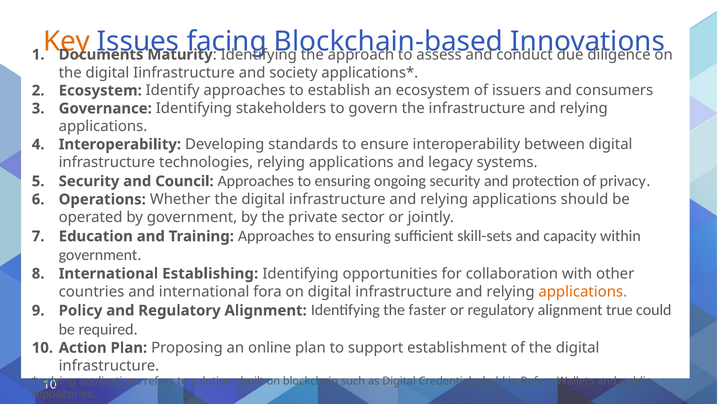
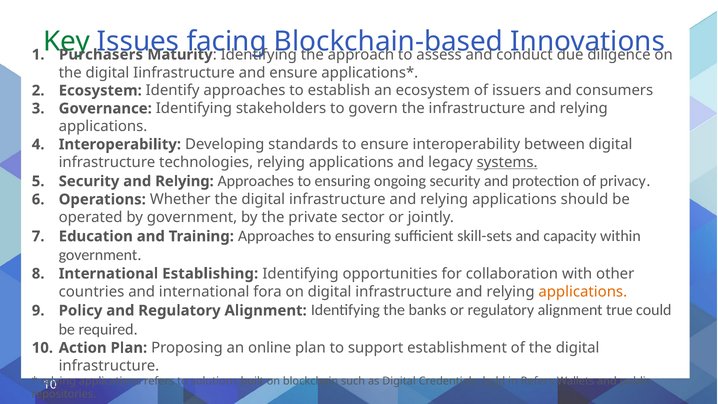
Key colour: orange -> green (66, 41)
Documents: Documents -> Purchasers (101, 55)
and society: society -> ensure (293, 73)
systems underline: none -> present (507, 162)
Security and Council: Council -> Relying (184, 181)
faster: faster -> banks (427, 310)
